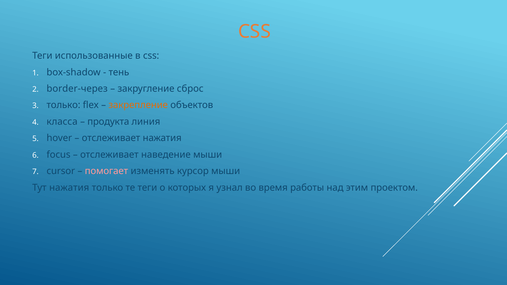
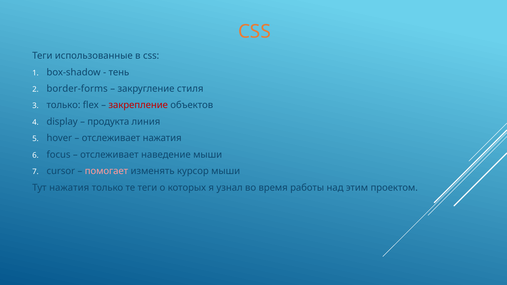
border-через: border-через -> border-forms (77, 89)
сброс: сброс -> стиля (190, 89)
закрепление colour: orange -> red (138, 105)
класса: класса -> display (62, 122)
